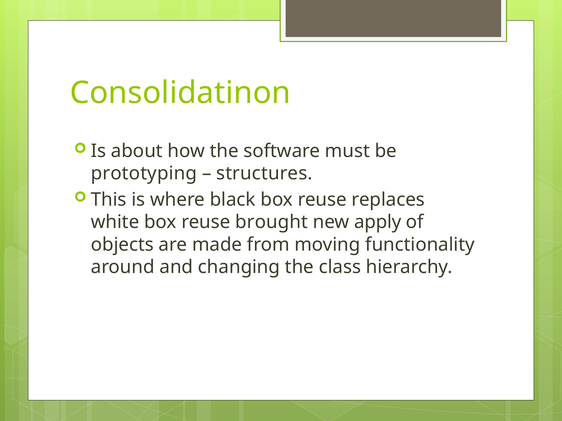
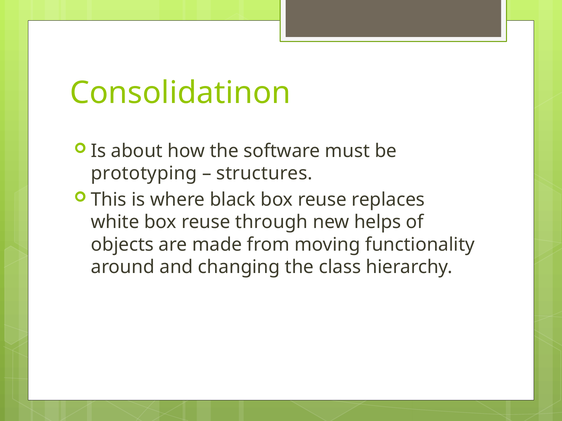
brought: brought -> through (272, 222)
apply: apply -> helps (378, 222)
